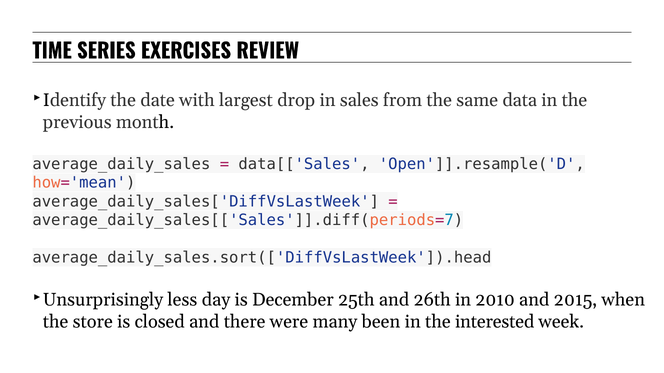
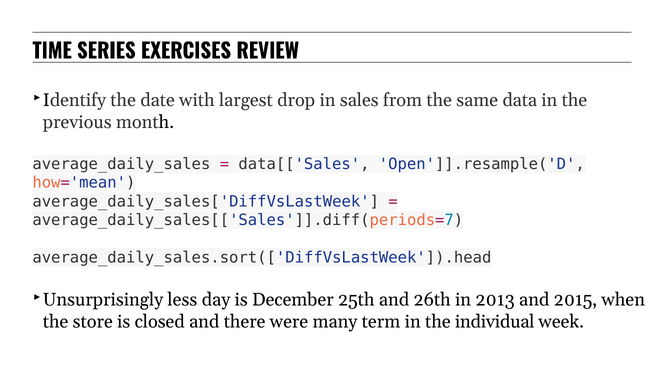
2010: 2010 -> 2013 (495, 300)
been: been -> term (381, 321)
interested: interested -> individual (495, 321)
